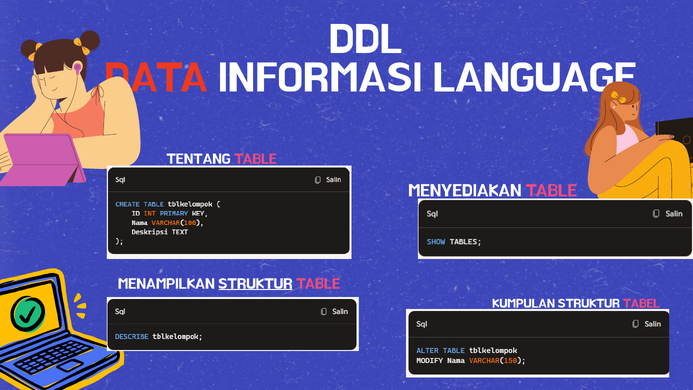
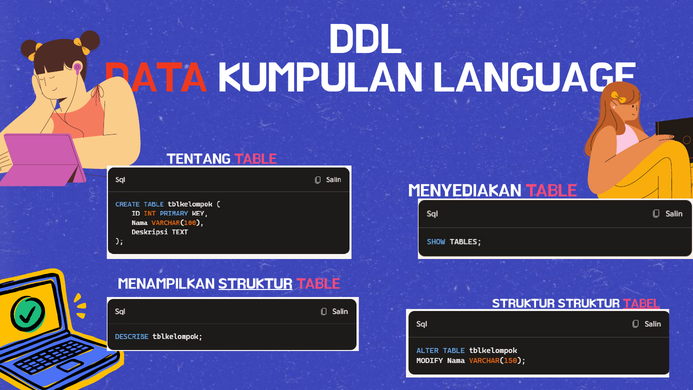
INFORMASI: INFORMASI -> KUMPULAN (321, 77)
KUMPULAN: KUMPULAN -> STRUKTUR (524, 303)
TABEL underline: none -> present (641, 303)
